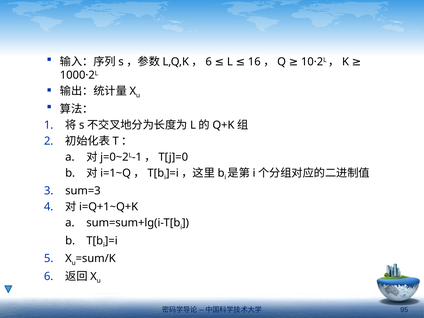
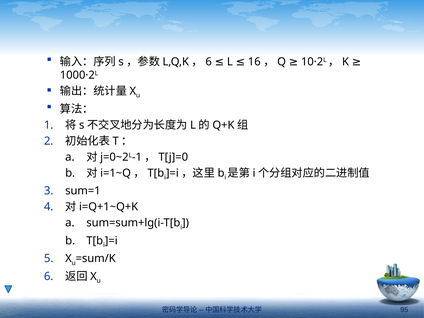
sum=3: sum=3 -> sum=1 (83, 191)
